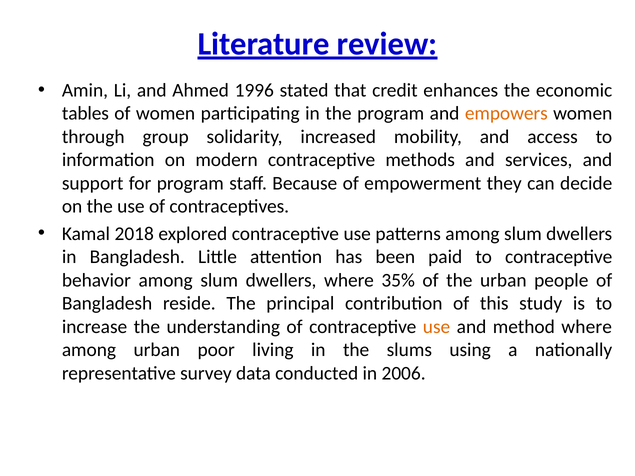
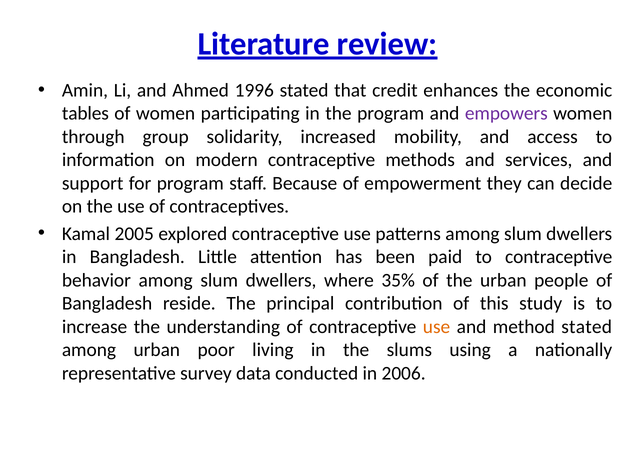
empowers colour: orange -> purple (506, 114)
2018: 2018 -> 2005 (134, 234)
method where: where -> stated (587, 327)
